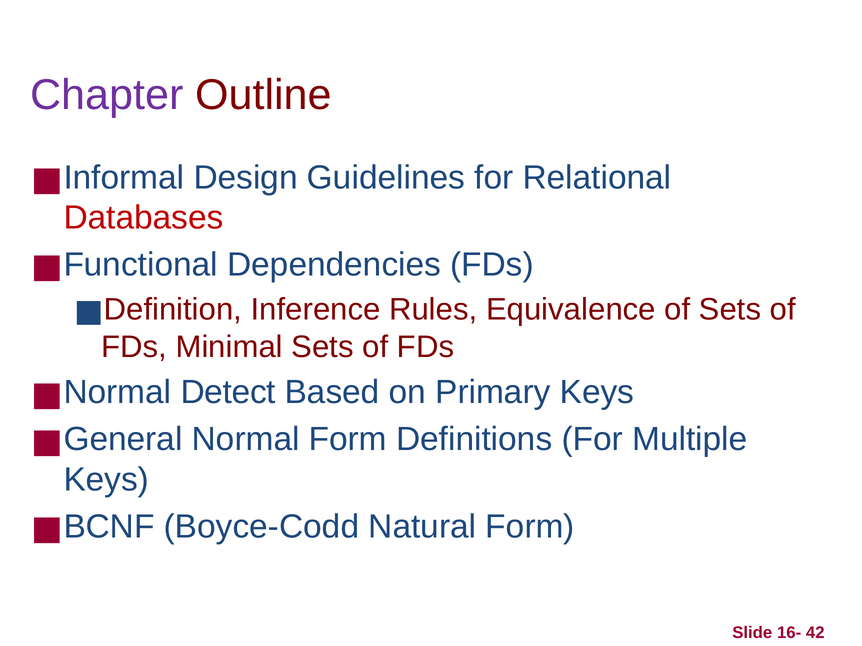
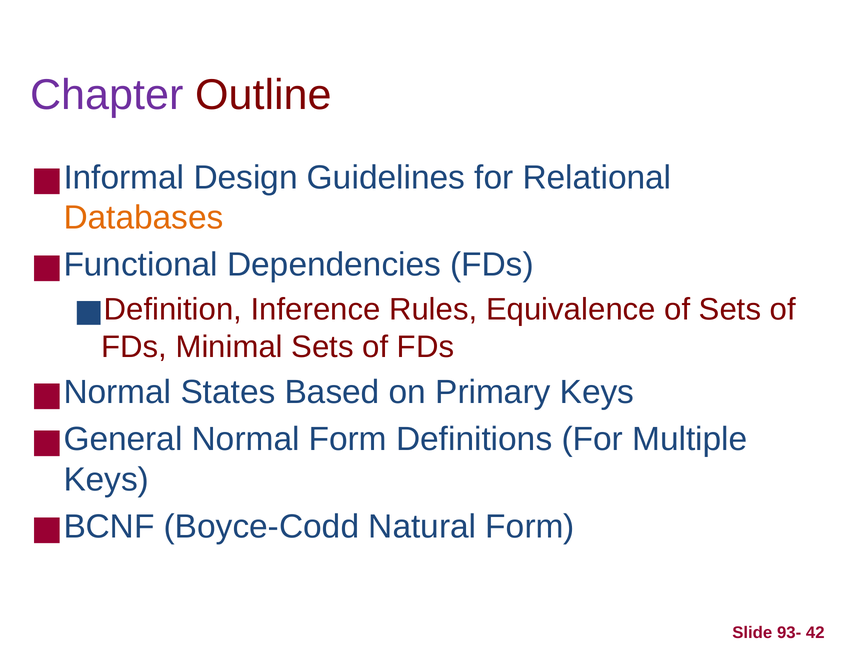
Databases colour: red -> orange (144, 218)
Detect: Detect -> States (228, 393)
16-: 16- -> 93- (789, 633)
